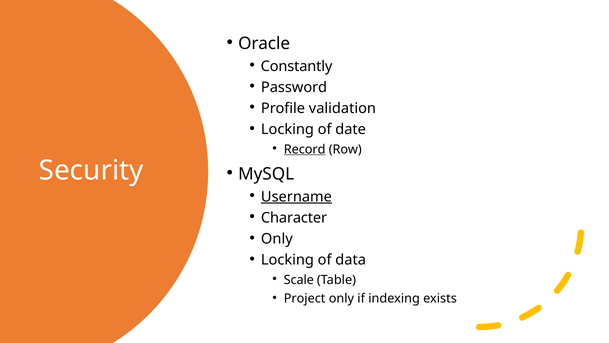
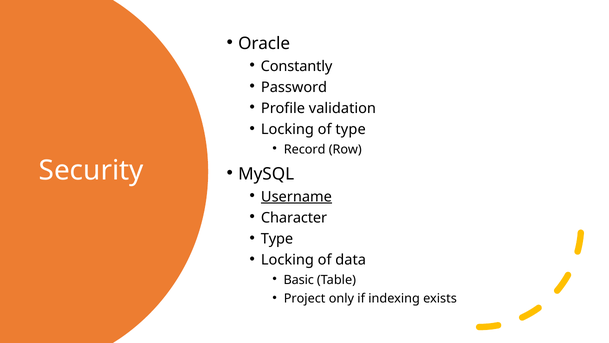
of date: date -> type (351, 129)
Record underline: present -> none (305, 149)
Only: Only -> Type (277, 239)
Scale: Scale -> Basic (299, 280)
